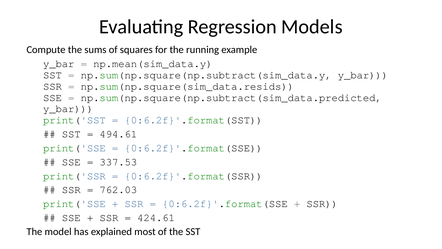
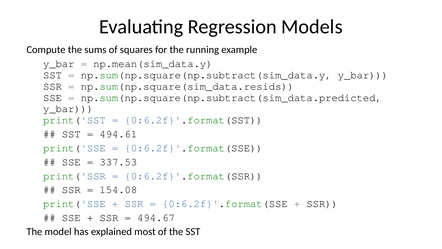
762.03: 762.03 -> 154.08 (118, 190)
424.61: 424.61 -> 494.67 (156, 217)
